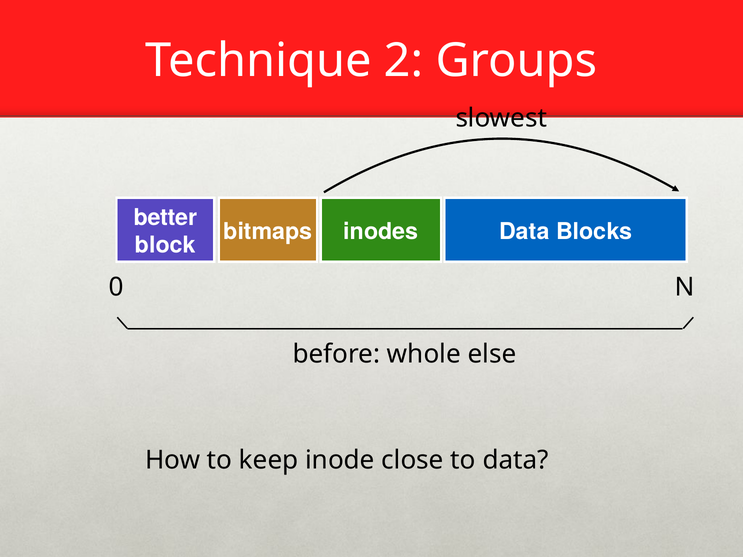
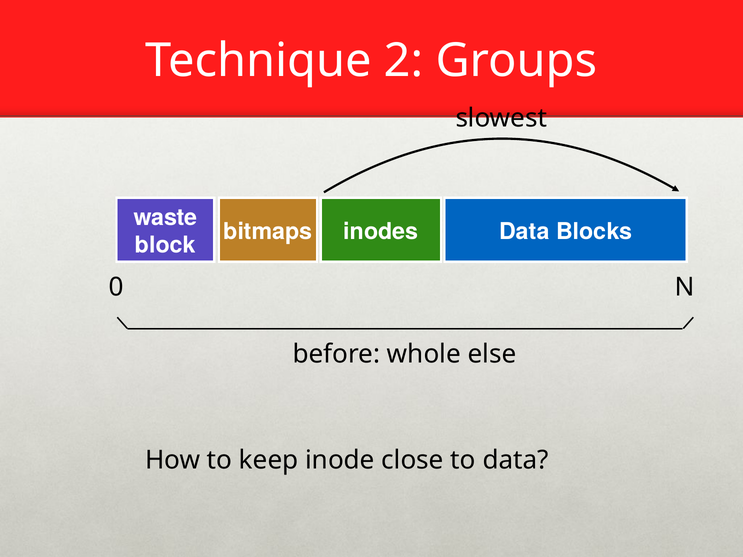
better: better -> waste (165, 218)
